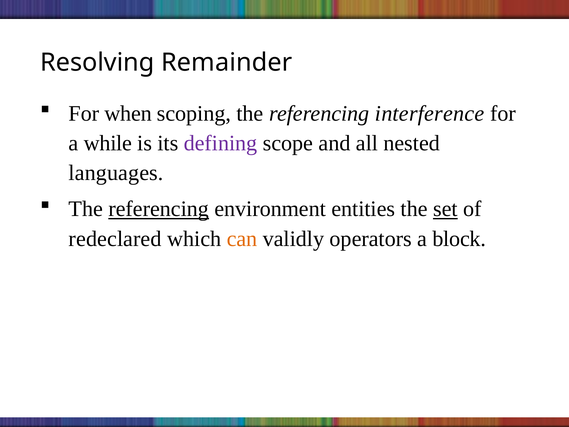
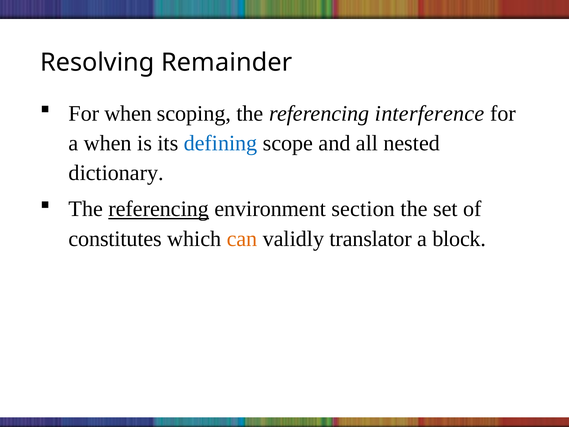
a while: while -> when (108, 143)
defining colour: purple -> blue (221, 143)
languages: languages -> dictionary (116, 173)
entities: entities -> section (363, 209)
set underline: present -> none (445, 209)
redeclared: redeclared -> constitutes (115, 239)
operators: operators -> translator (371, 239)
